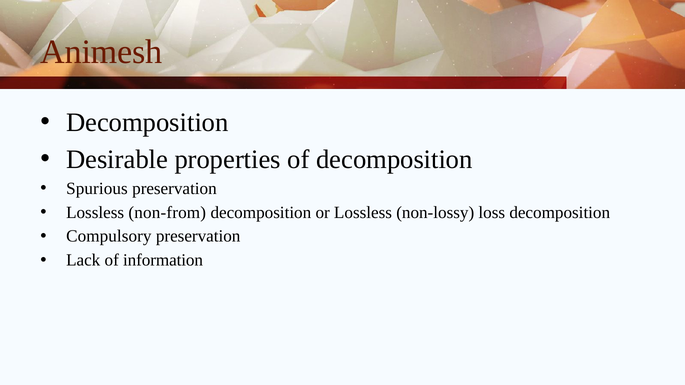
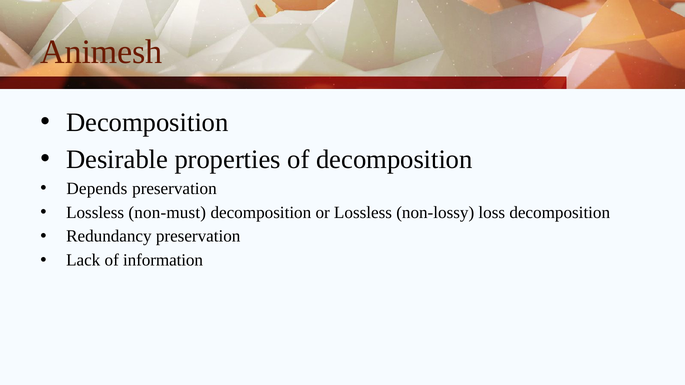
Spurious: Spurious -> Depends (97, 189)
non-from: non-from -> non-must (167, 213)
Compulsory: Compulsory -> Redundancy (109, 237)
